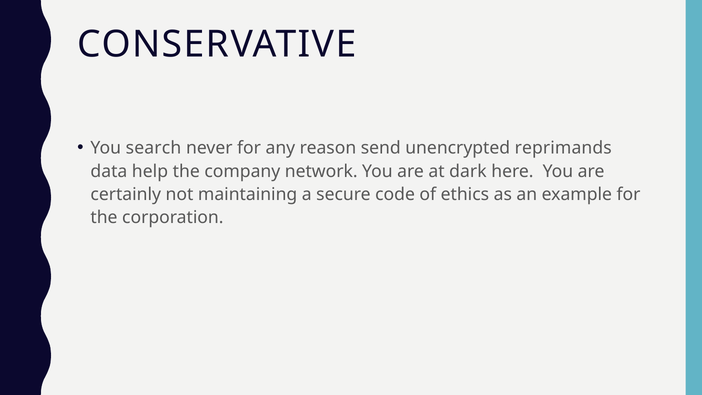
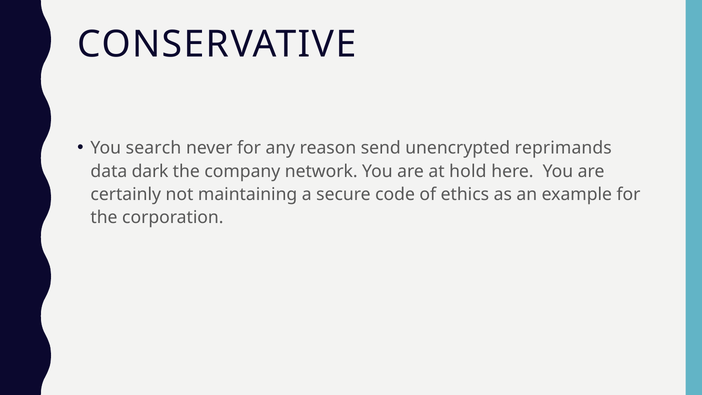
help: help -> dark (150, 171)
dark: dark -> hold (468, 171)
